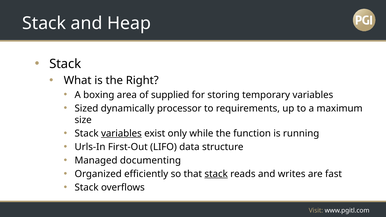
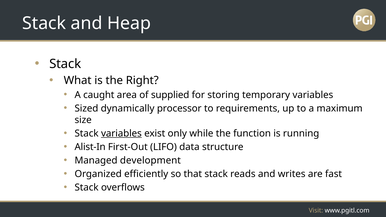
boxing: boxing -> caught (99, 95)
Urls-In: Urls-In -> Alist-In (90, 147)
documenting: documenting -> development (150, 160)
stack underline: present -> none (216, 174)
